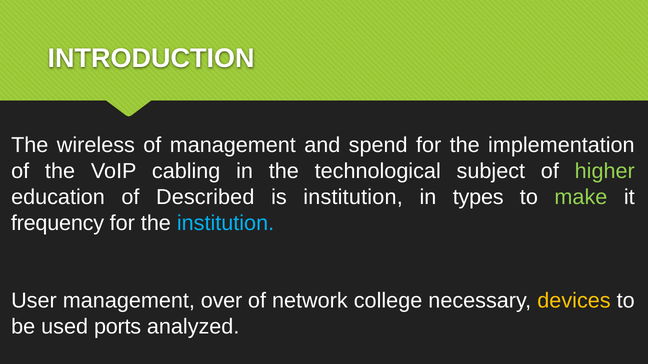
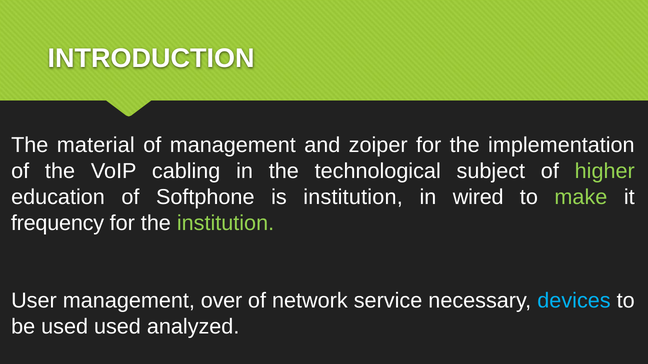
wireless: wireless -> material (96, 145)
spend: spend -> zoiper (378, 145)
Described: Described -> Softphone (205, 197)
types: types -> wired (478, 197)
institution colour: light blue -> light green (226, 223)
college: college -> service (388, 301)
devices colour: yellow -> light blue (574, 301)
used ports: ports -> used (117, 327)
